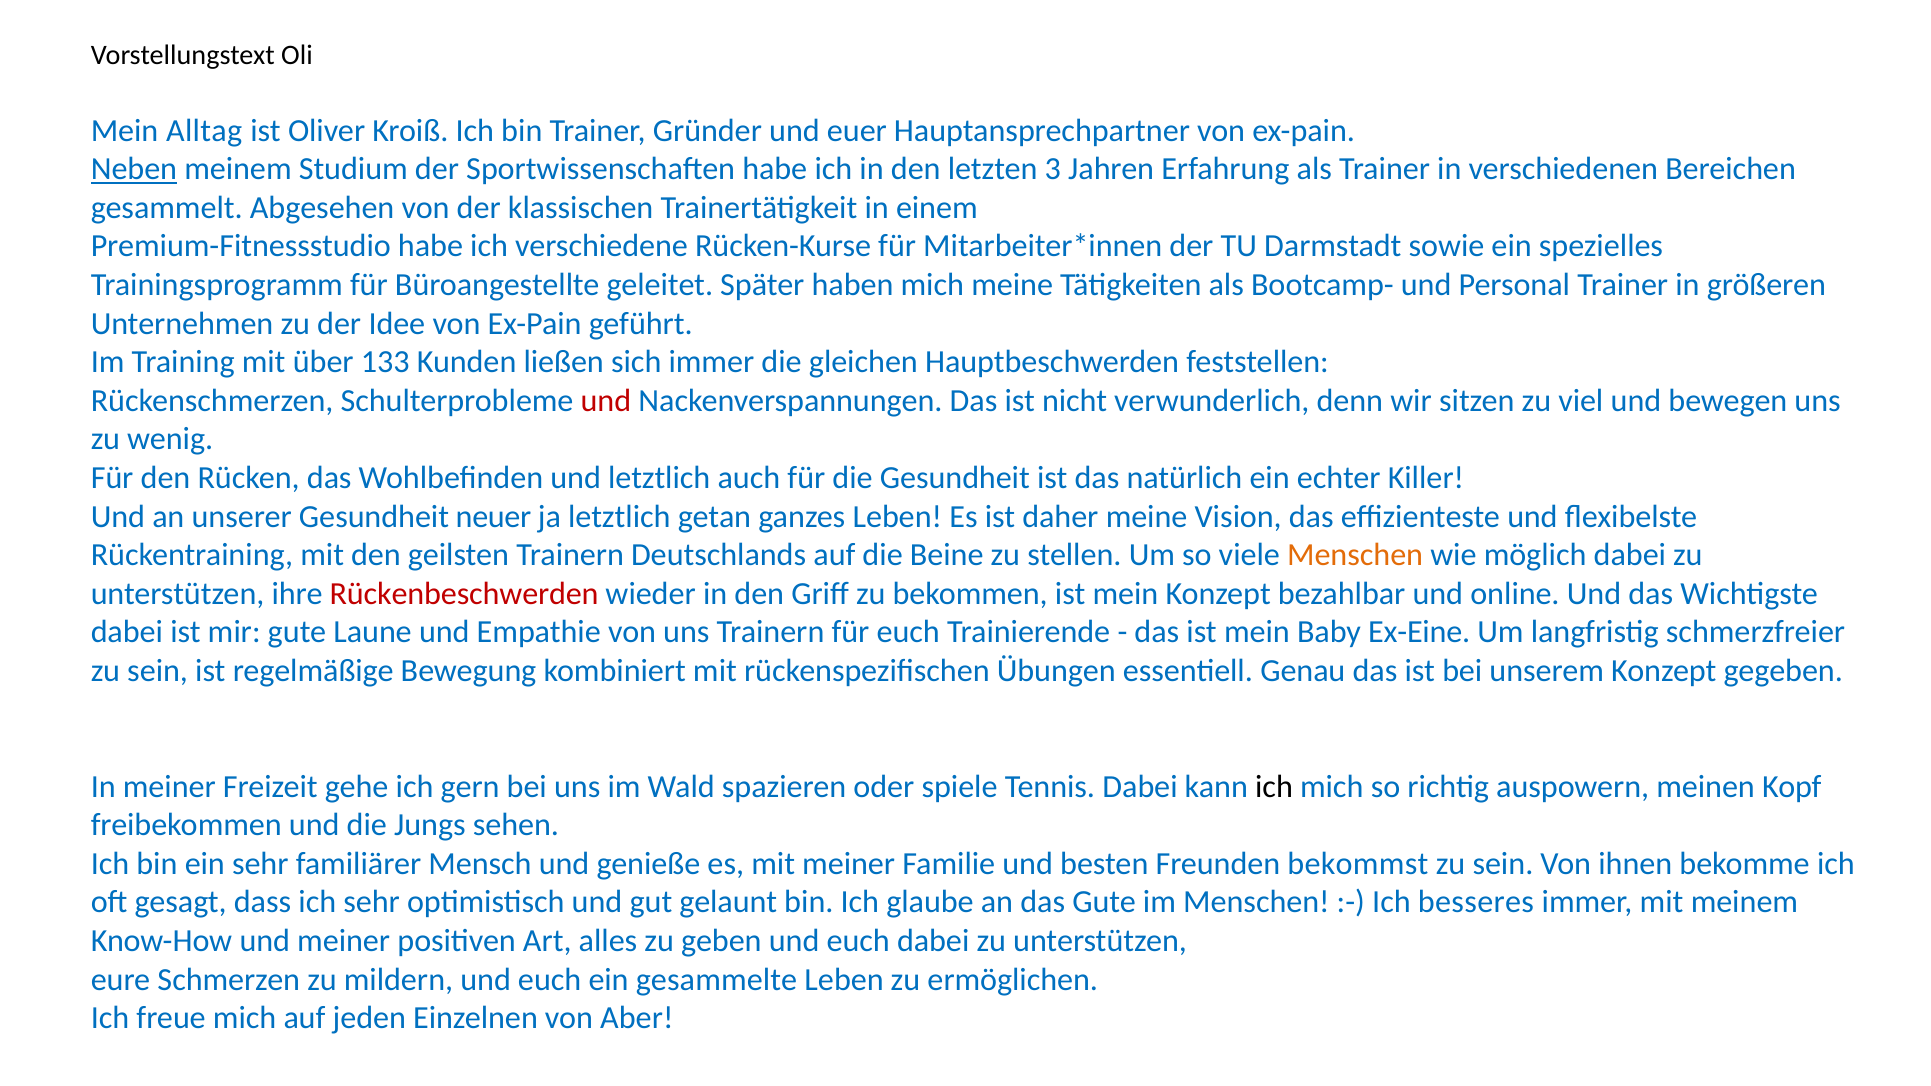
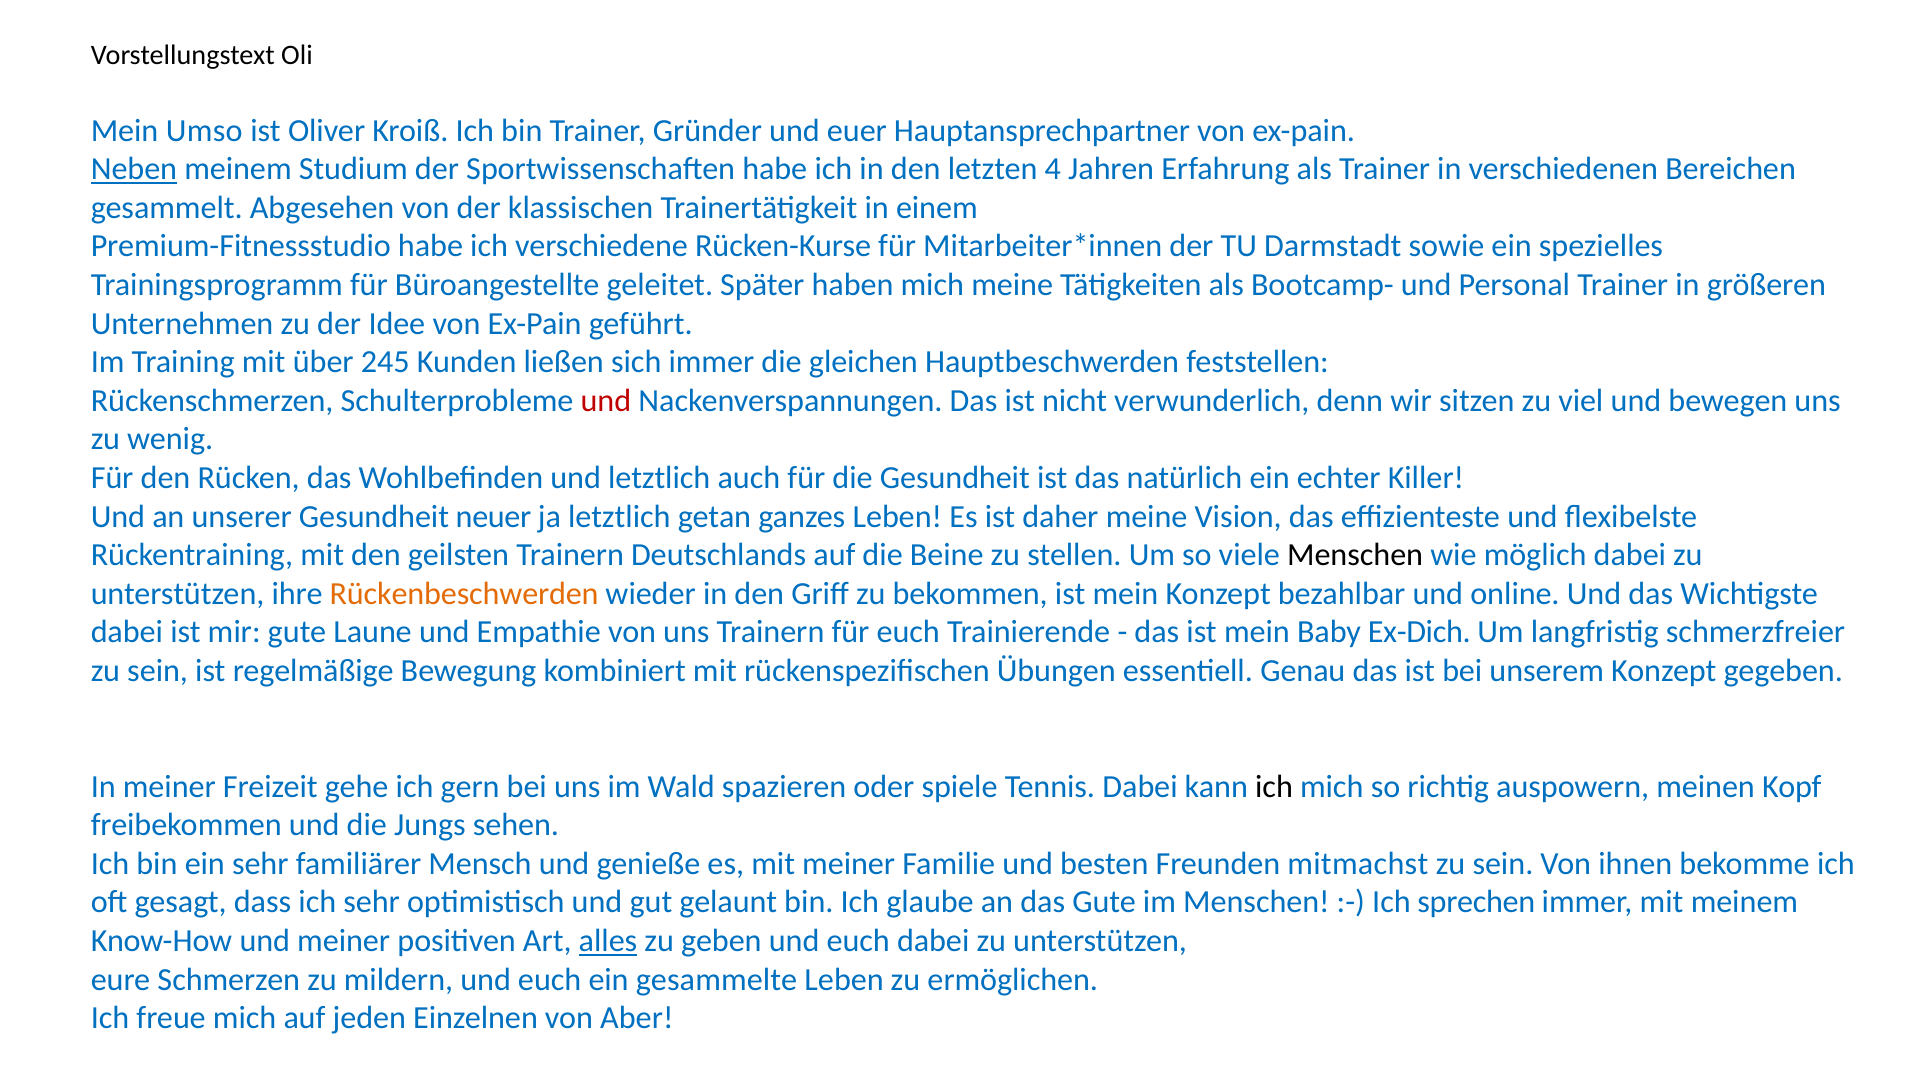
Alltag: Alltag -> Umso (204, 131)
3: 3 -> 4 (1053, 169)
133: 133 -> 245 (385, 362)
Menschen colour: orange -> black (1355, 555)
Rückenbeschwerden colour: red -> orange (464, 594)
Ex-Eine: Ex-Eine -> Ex-Dich (1419, 632)
bekommst: bekommst -> mitmachst (1358, 864)
besseres: besseres -> sprechen (1476, 903)
alles underline: none -> present (608, 941)
